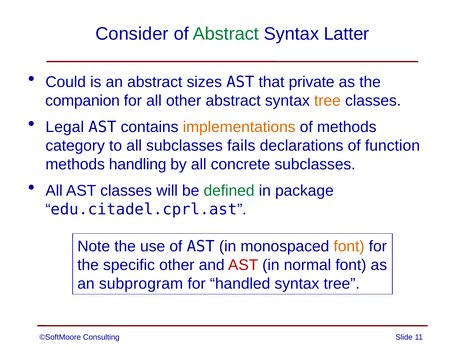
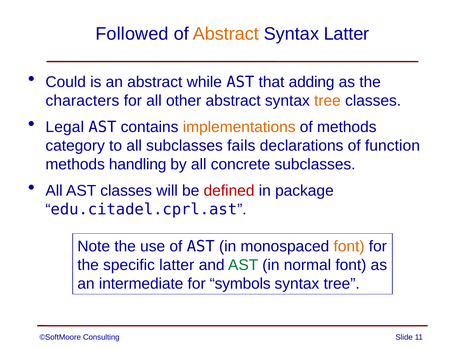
Consider: Consider -> Followed (132, 34)
Abstract colour: green -> orange (226, 34)
sizes: sizes -> while (204, 82)
private: private -> adding (312, 82)
companion: companion -> characters (82, 101)
defined colour: green -> red (229, 191)
specific other: other -> latter (177, 265)
AST colour: red -> green (243, 265)
subprogram: subprogram -> intermediate (141, 283)
handled: handled -> symbols (240, 283)
